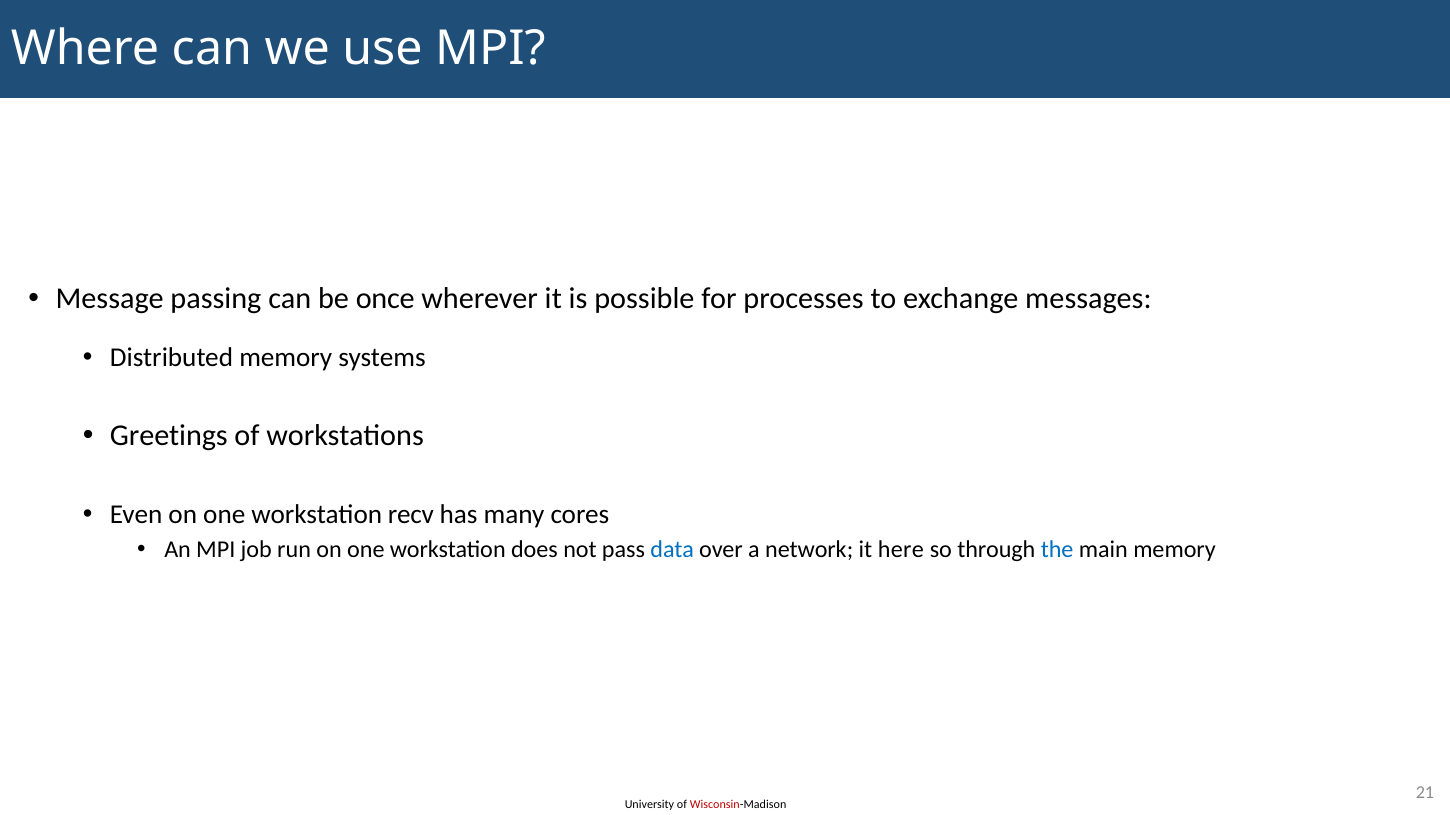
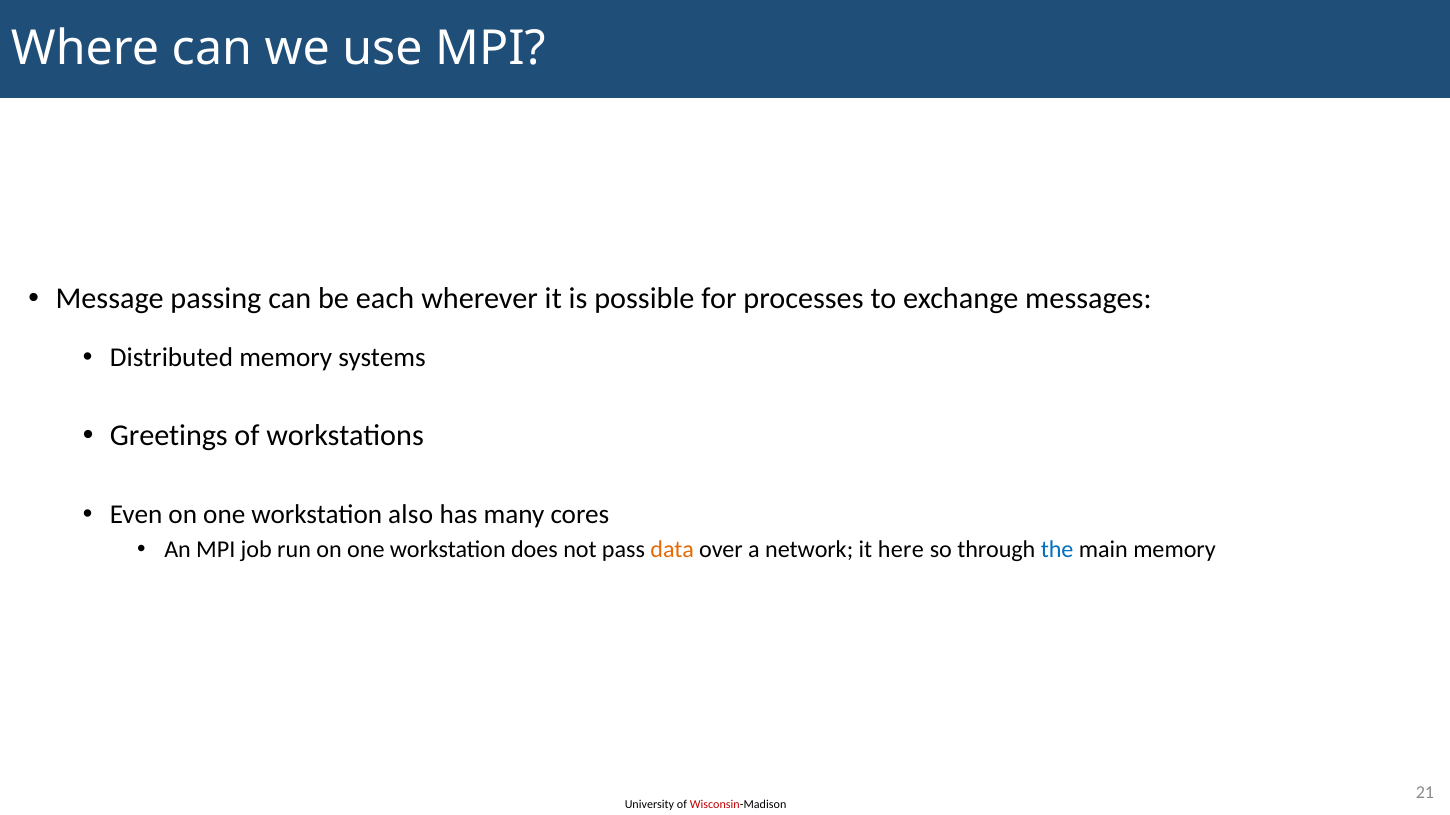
once: once -> each (385, 299)
recv: recv -> also (411, 515)
data colour: blue -> orange (672, 550)
